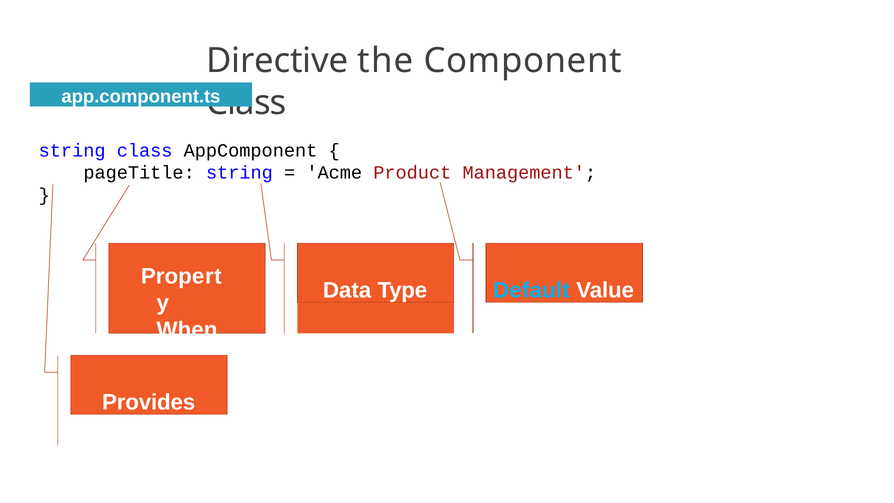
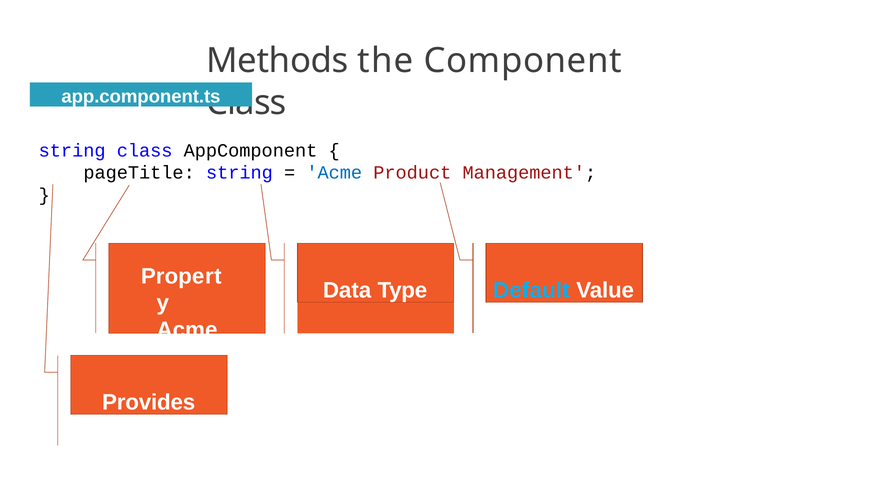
Directive: Directive -> Methods (277, 61)
Acme colour: black -> blue (334, 173)
When: When -> Acme (187, 330)
